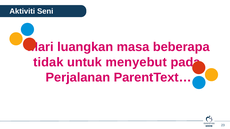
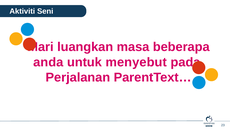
tidak: tidak -> anda (48, 62)
